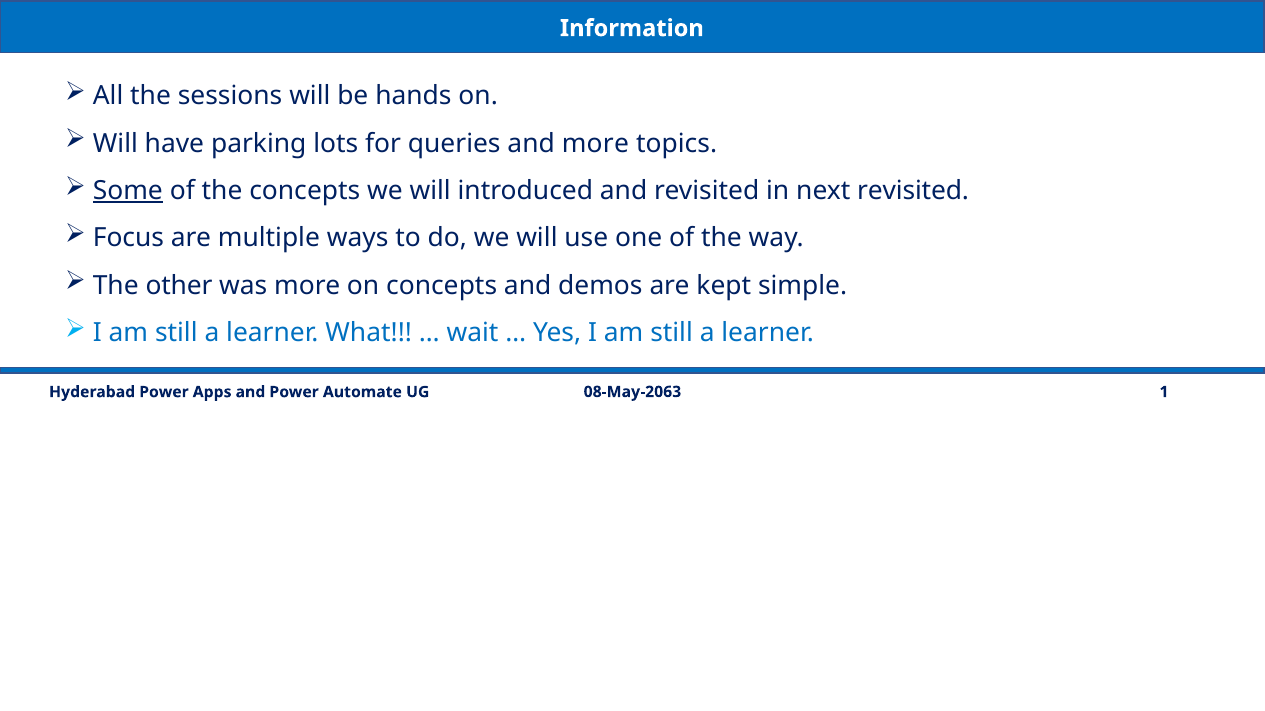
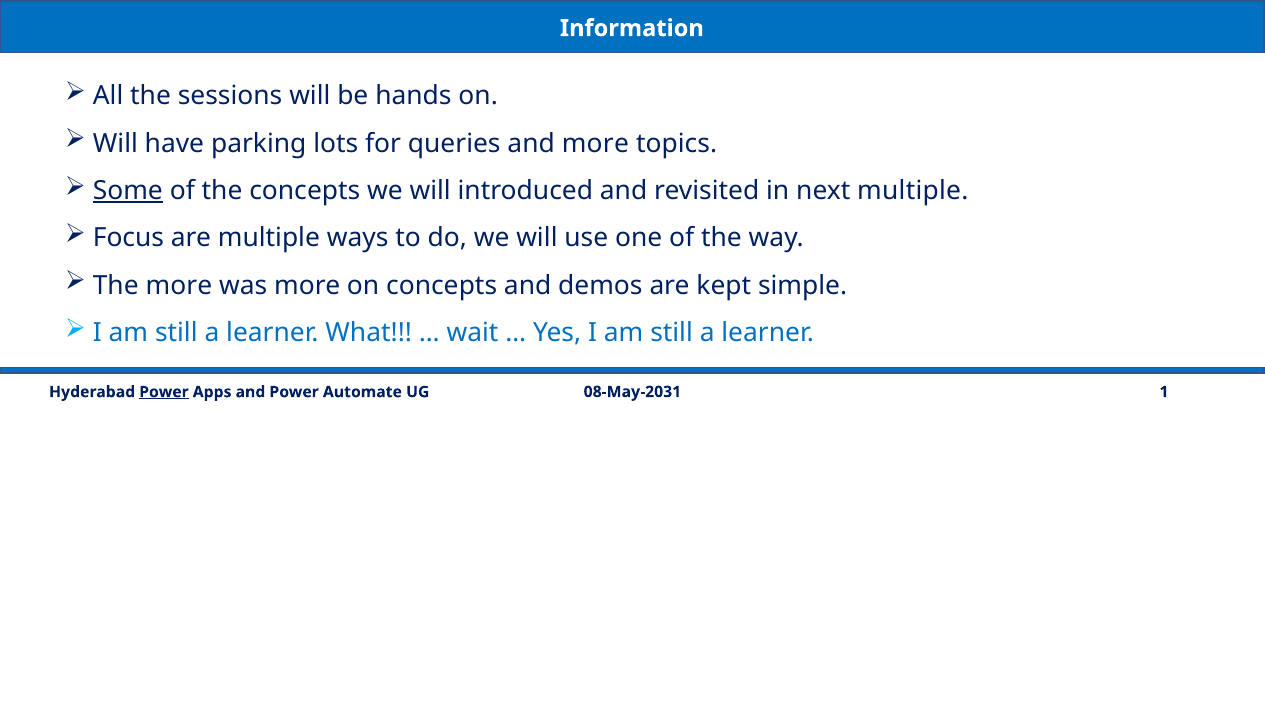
next revisited: revisited -> multiple (913, 191)
The other: other -> more (179, 286)
08-May-2063: 08-May-2063 -> 08-May-2031 (632, 392)
Power underline: none -> present (164, 392)
